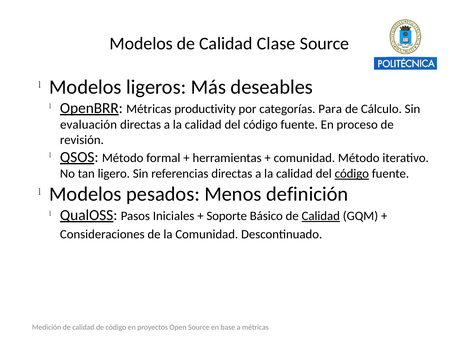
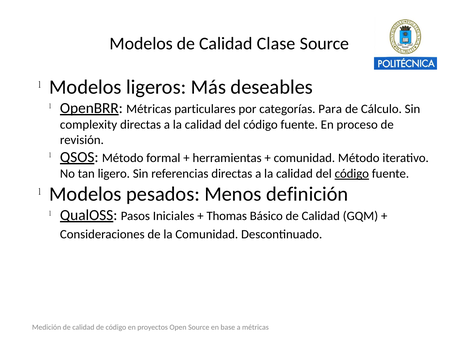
productivity: productivity -> particulares (205, 109)
evaluación: evaluación -> complexity (89, 125)
Soporte: Soporte -> Thomas (227, 216)
Calidad underline: present -> none (321, 216)
